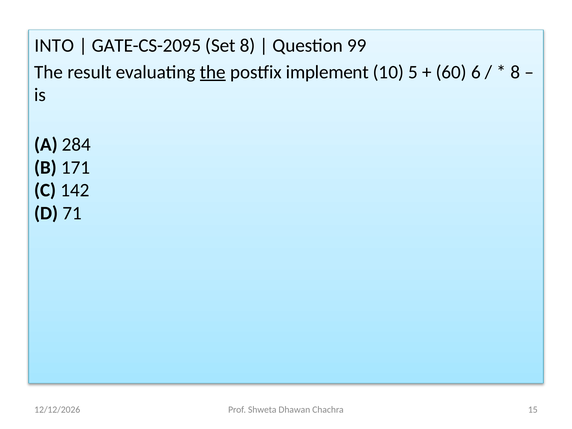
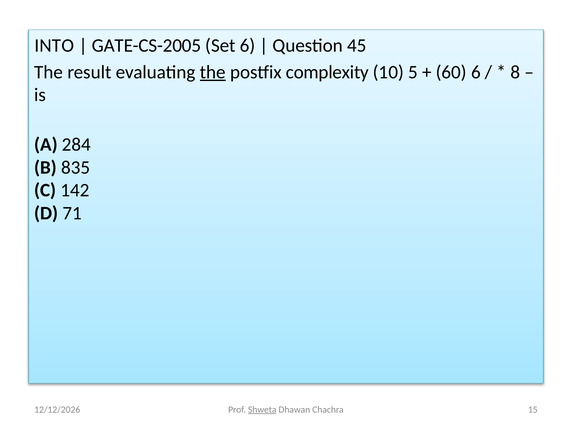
GATE-CS-2095: GATE-CS-2095 -> GATE-CS-2005 (146, 45)
Set 8: 8 -> 6 (248, 45)
99: 99 -> 45 (357, 45)
implement: implement -> complexity (327, 72)
171: 171 -> 835 (76, 167)
Shweta underline: none -> present (262, 410)
